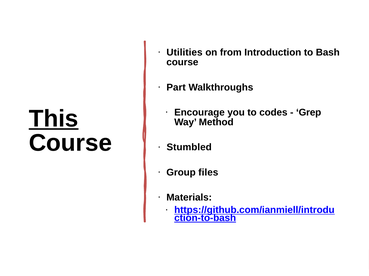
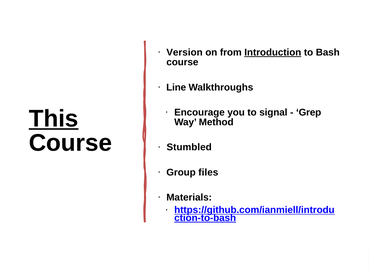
Utilities: Utilities -> Version (185, 53)
Introduction underline: none -> present (273, 53)
Part: Part -> Line (176, 88)
codes: codes -> signal (273, 113)
